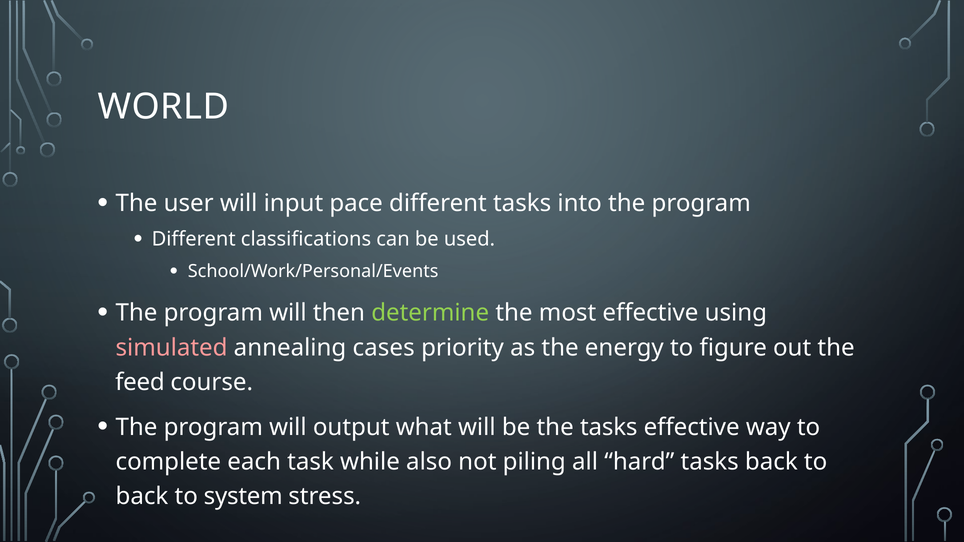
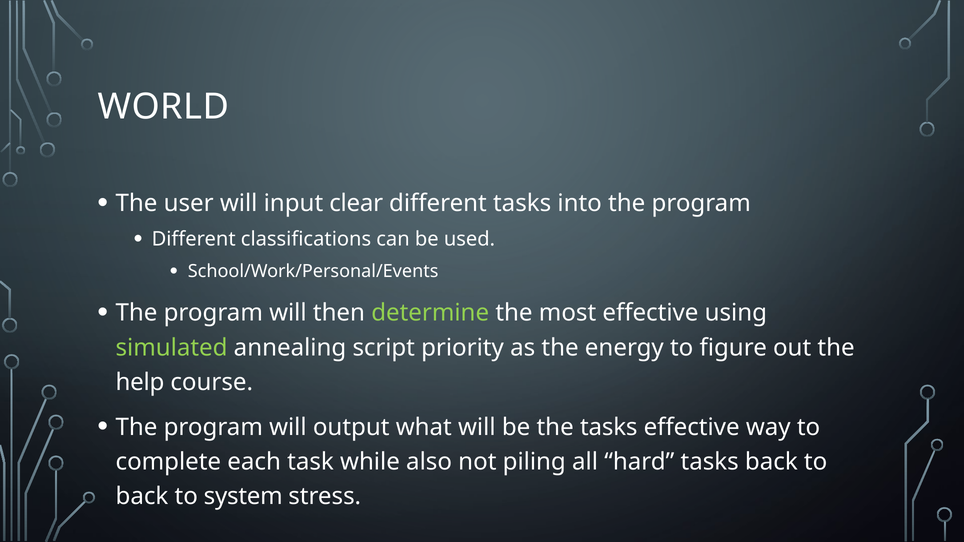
pace: pace -> clear (356, 203)
simulated colour: pink -> light green (172, 348)
cases: cases -> script (384, 348)
feed: feed -> help (140, 383)
